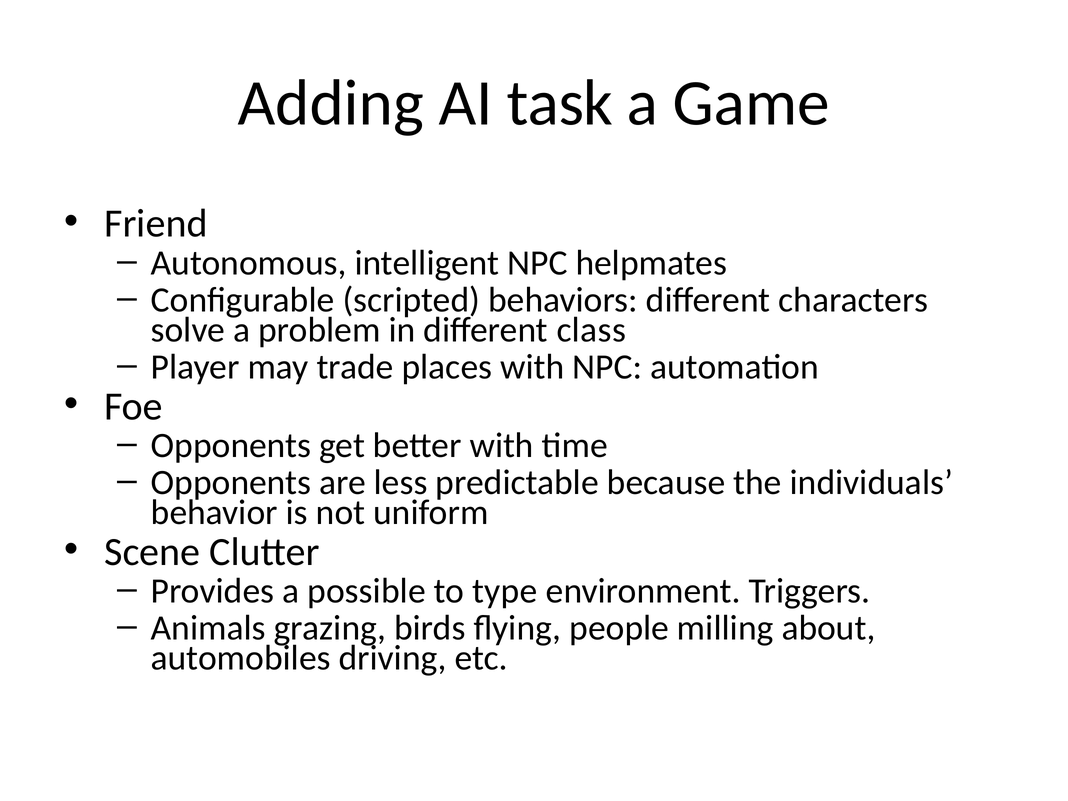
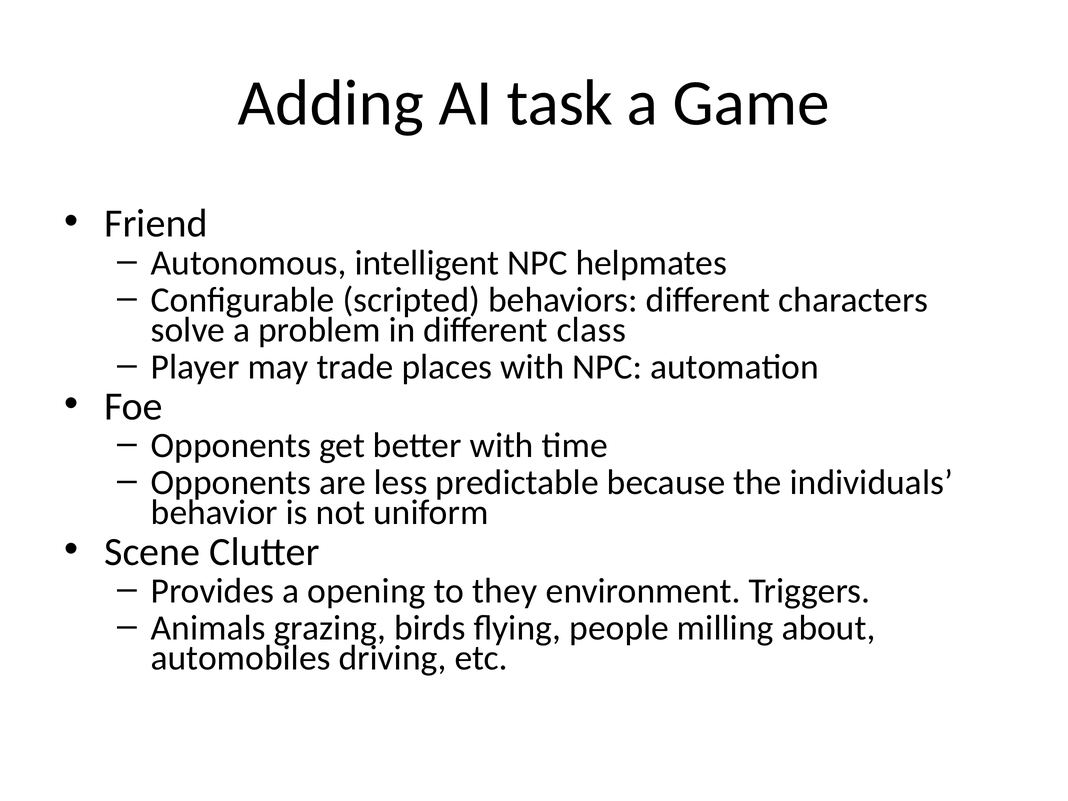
possible: possible -> opening (366, 591)
type: type -> they (505, 591)
